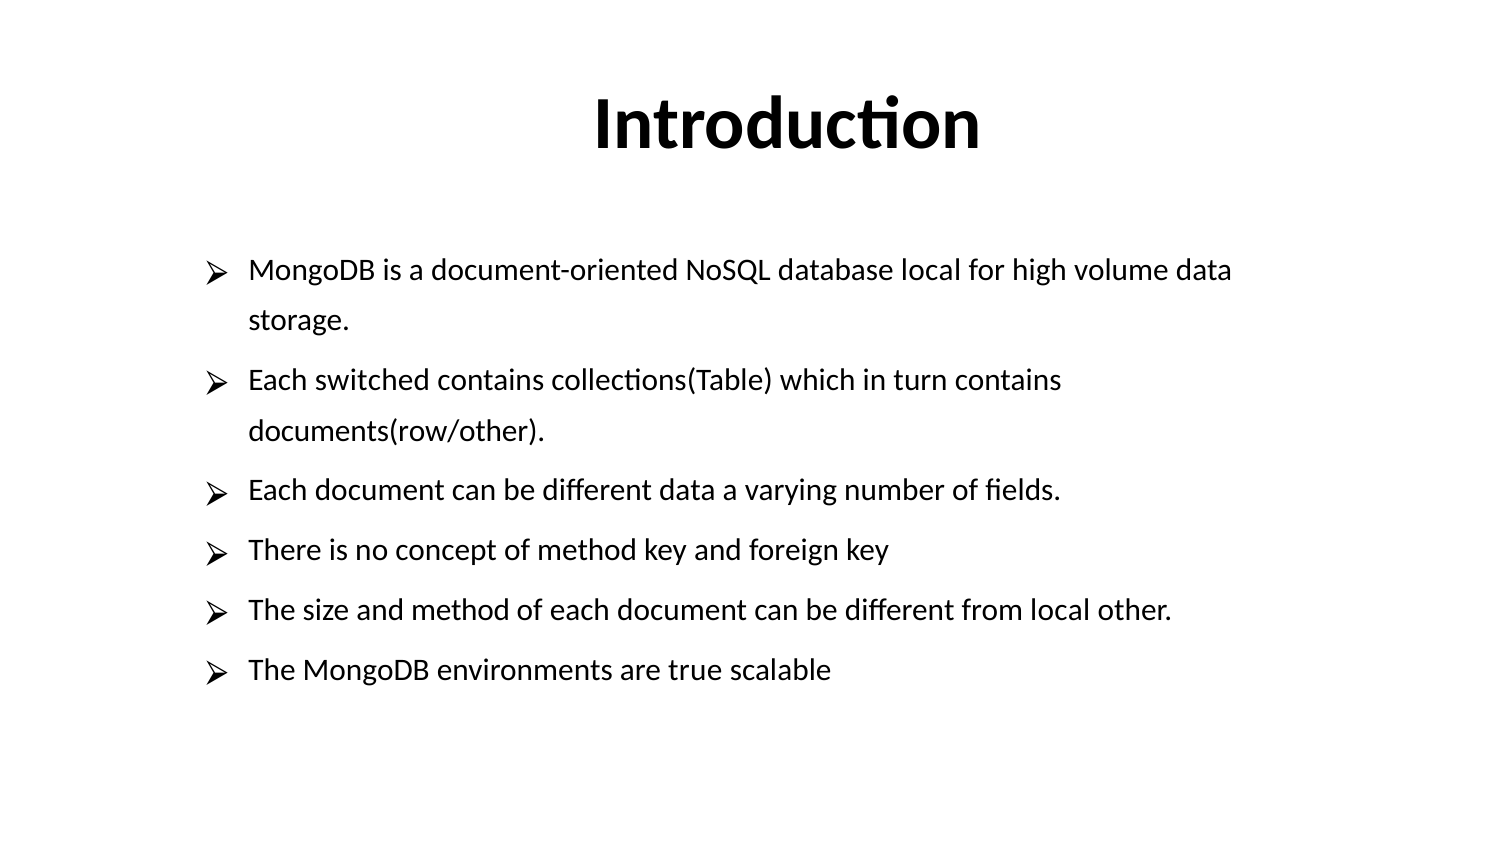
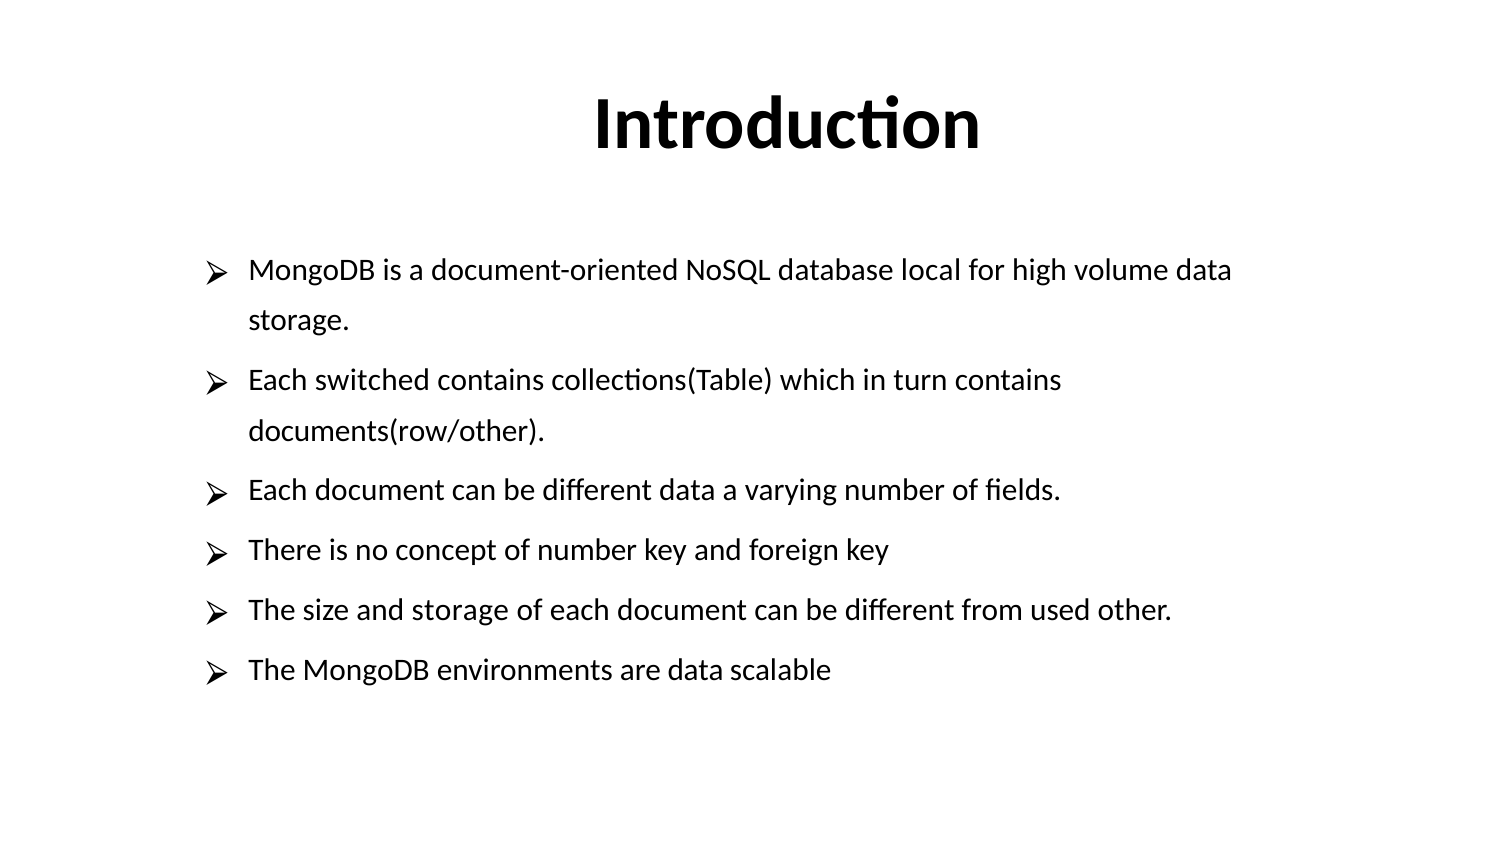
of method: method -> number (587, 550)
and method: method -> storage (460, 610)
from local: local -> used (1060, 610)
are true: true -> data (696, 670)
